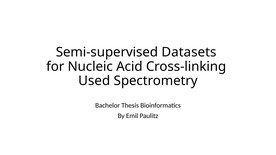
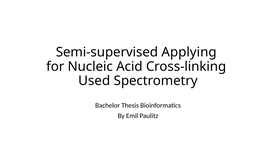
Datasets: Datasets -> Applying (189, 52)
